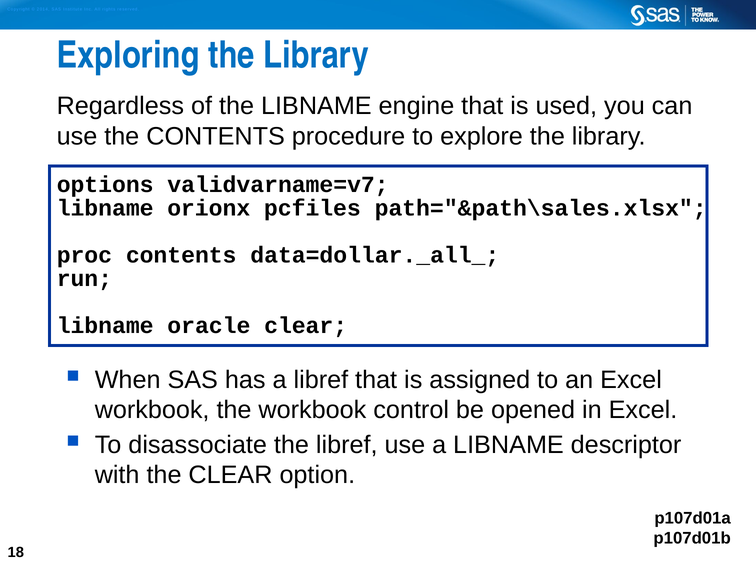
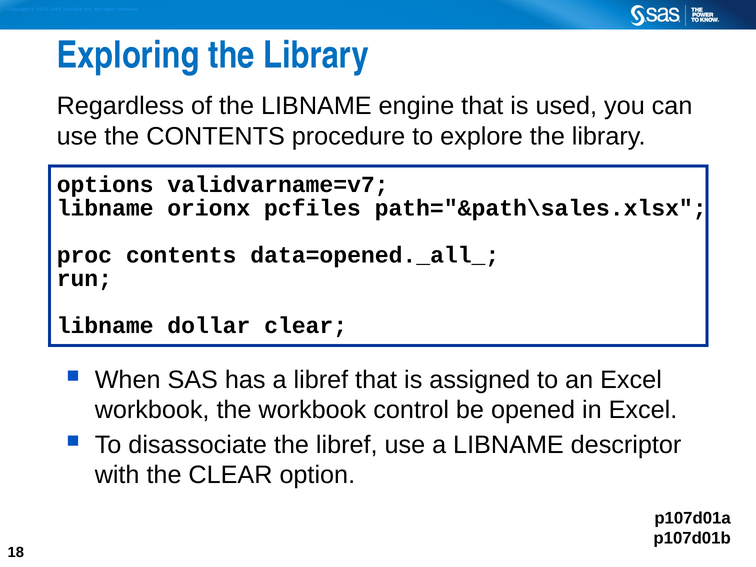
data=dollar._all_: data=dollar._all_ -> data=opened._all_ (375, 255)
oracle: oracle -> dollar (209, 326)
